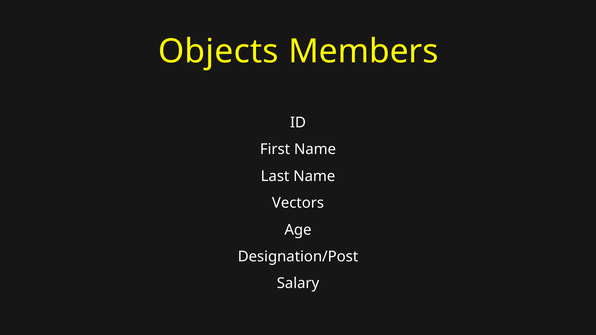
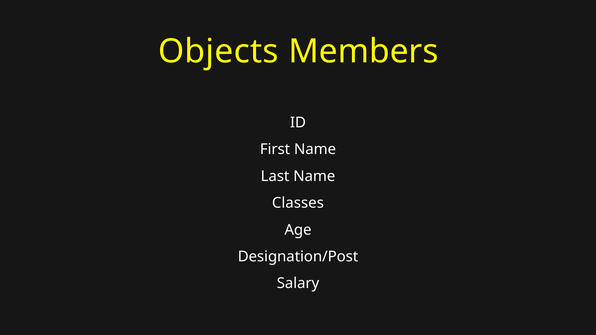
Vectors: Vectors -> Classes (298, 203)
